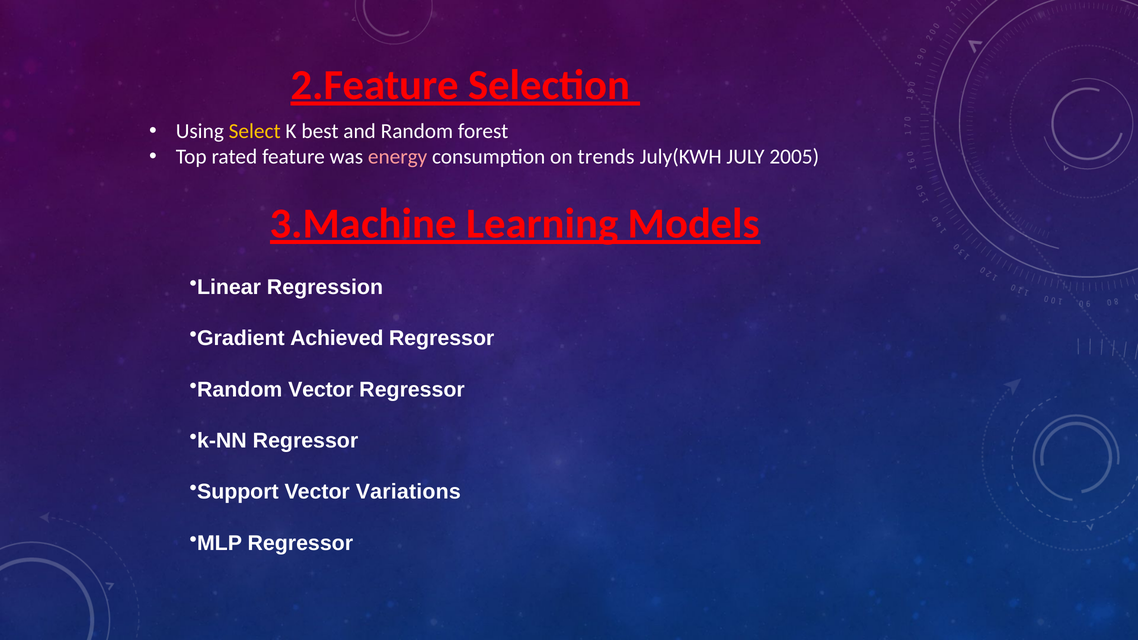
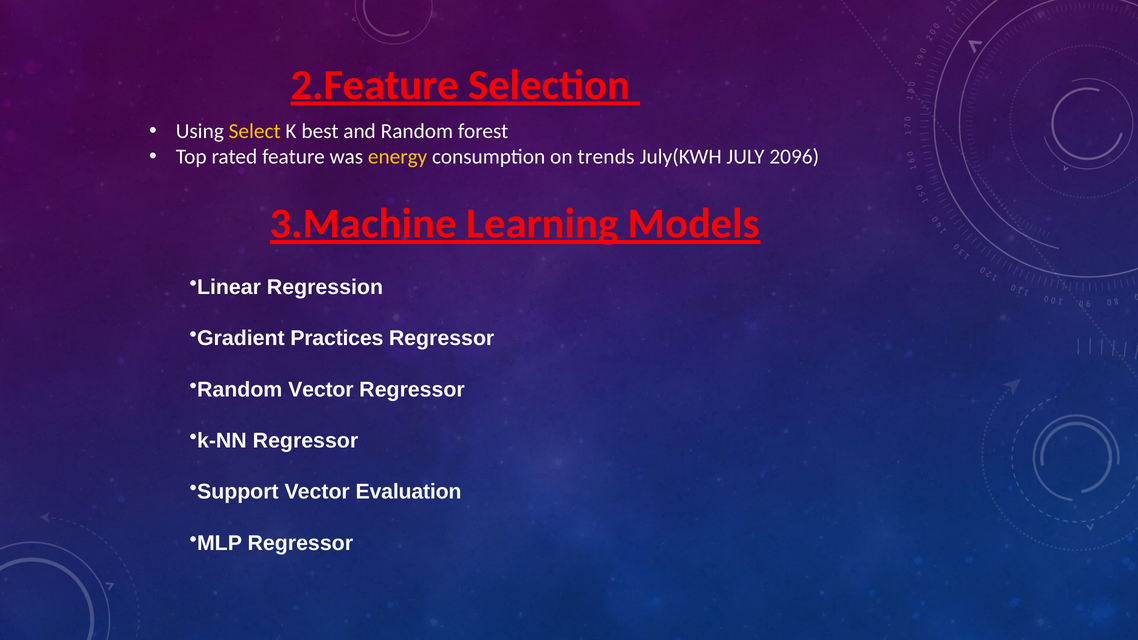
energy colour: pink -> yellow (398, 157)
2005: 2005 -> 2096 (794, 157)
Achieved: Achieved -> Practices (337, 338)
Variations: Variations -> Evaluation (409, 492)
